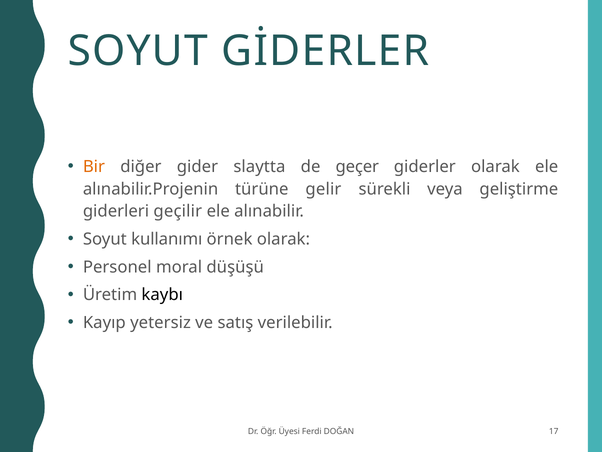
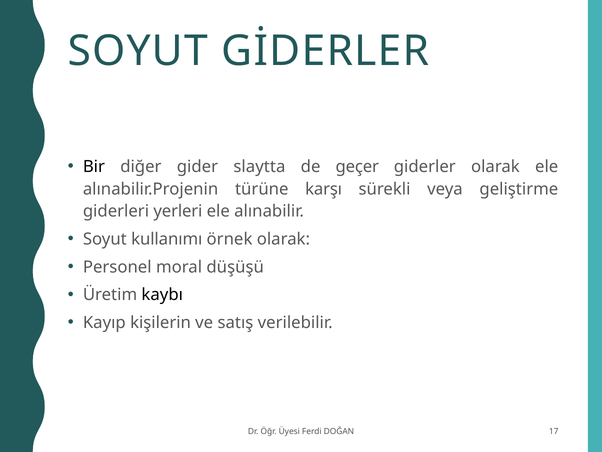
Bir colour: orange -> black (94, 167)
gelir: gelir -> karşı (324, 189)
geçilir: geçilir -> yerleri (178, 211)
yetersiz: yetersiz -> kişilerin (161, 323)
